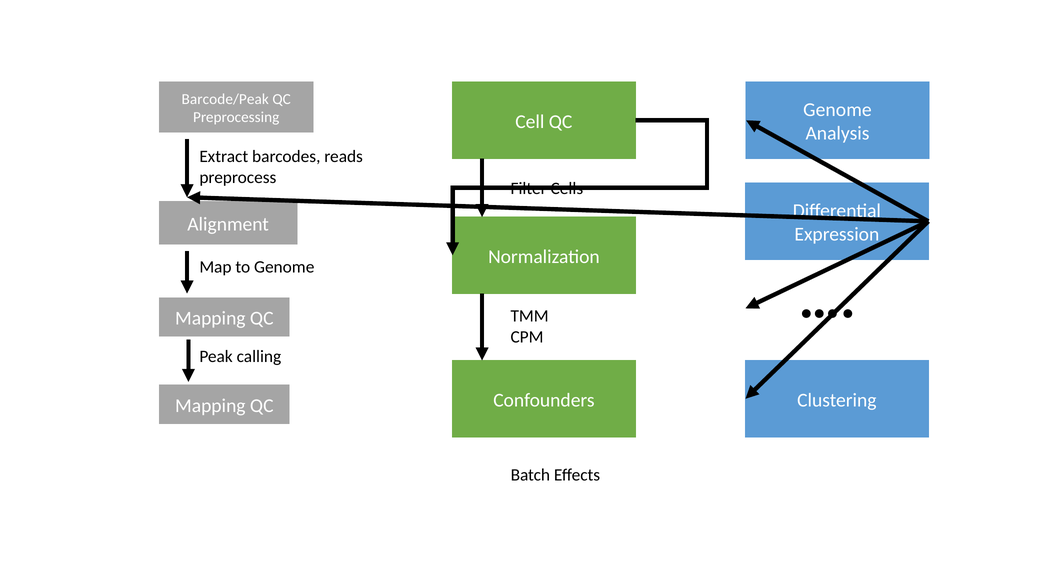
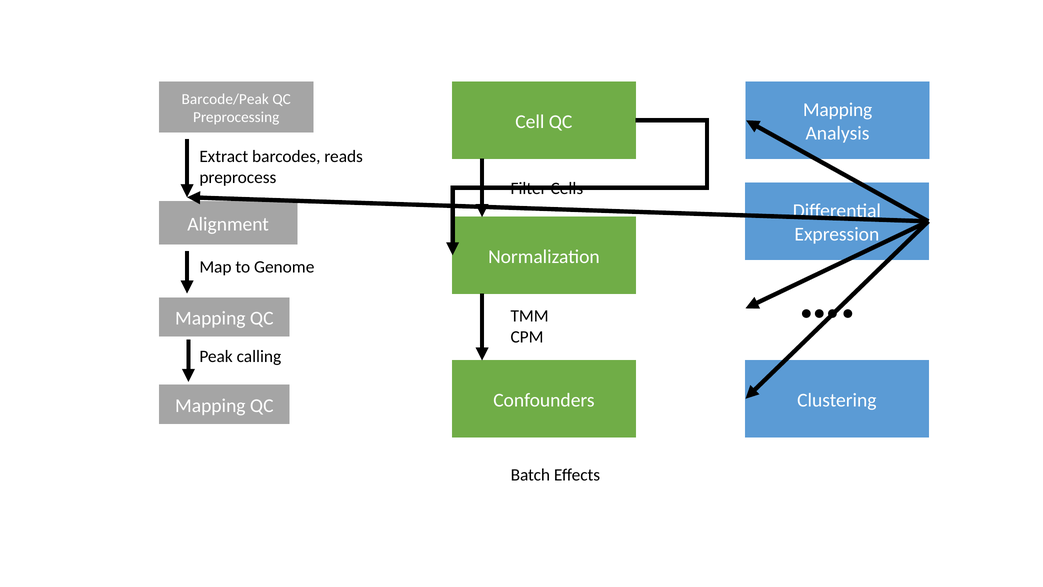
Genome: Genome -> Mapping (838, 110)
